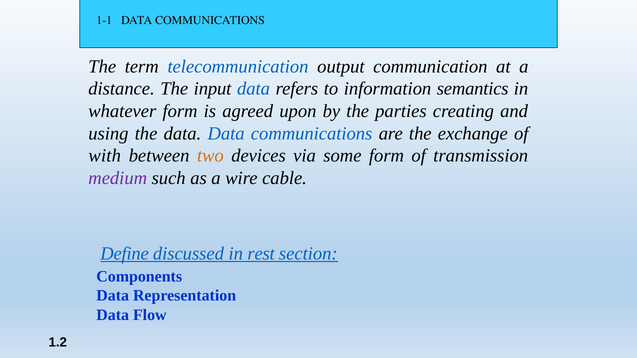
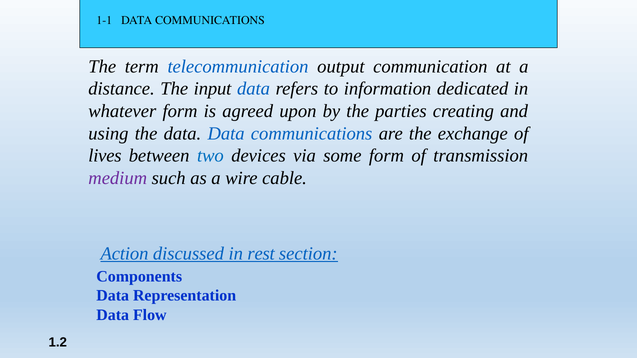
semantics: semantics -> dedicated (473, 89)
with: with -> lives (105, 156)
two colour: orange -> blue (210, 156)
Define: Define -> Action (125, 254)
